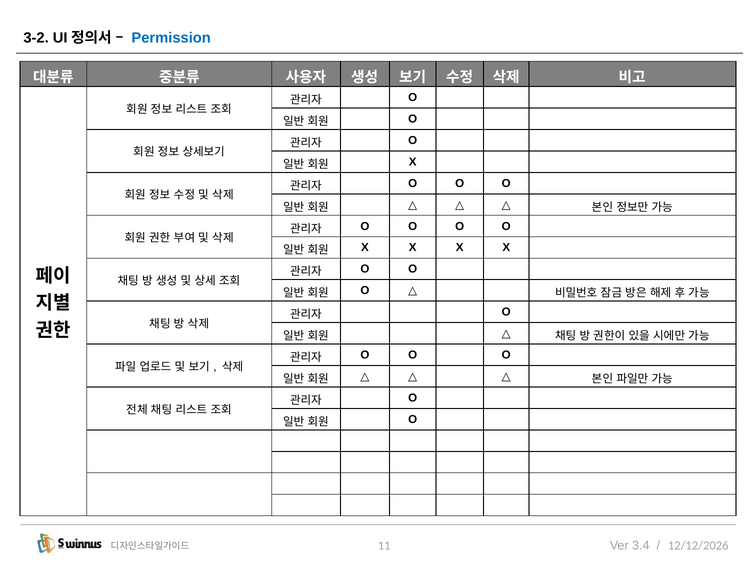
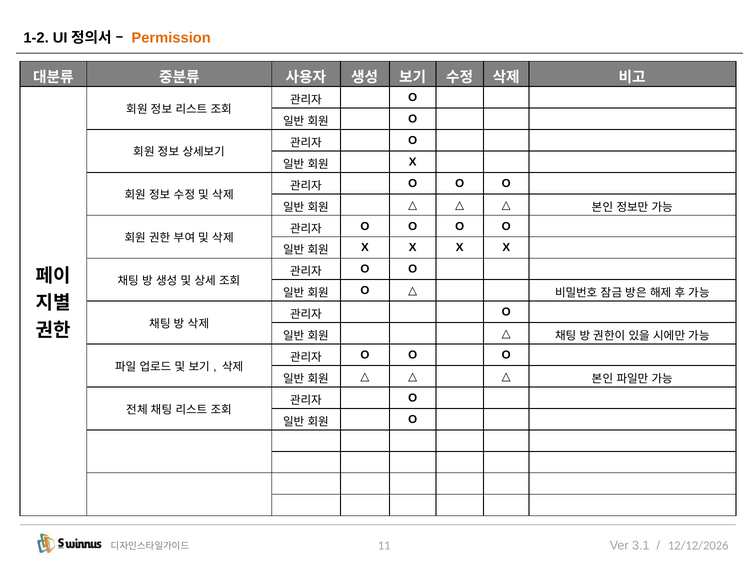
3-2: 3-2 -> 1-2 (36, 38)
Permission colour: blue -> orange (171, 38)
3.4: 3.4 -> 3.1 (641, 545)
